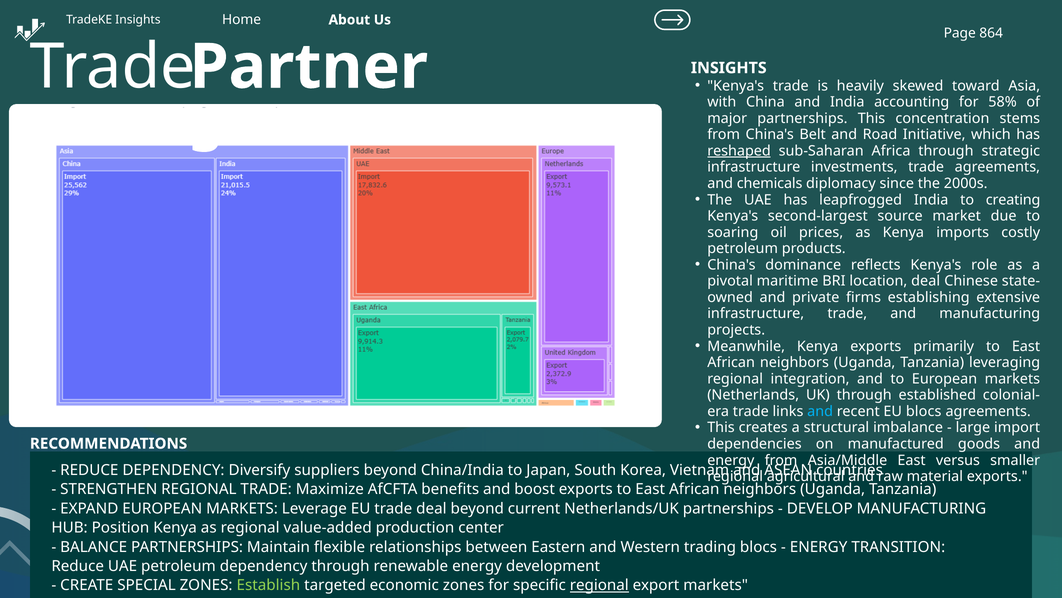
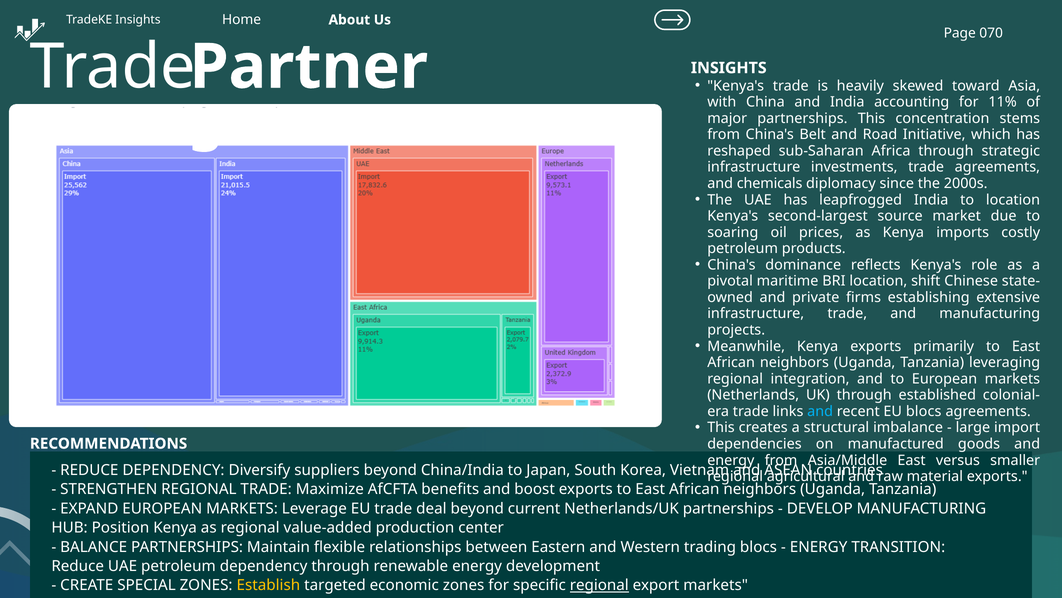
864: 864 -> 070 (991, 33)
58%: 58% -> 11% (1003, 102)
reshaped underline: present -> none (739, 151)
to creating: creating -> location (1013, 200)
location deal: deal -> shift (926, 281)
Establish colour: light green -> yellow (268, 585)
